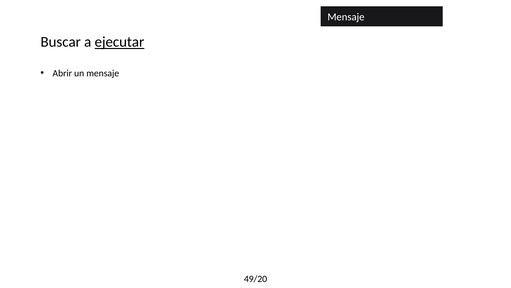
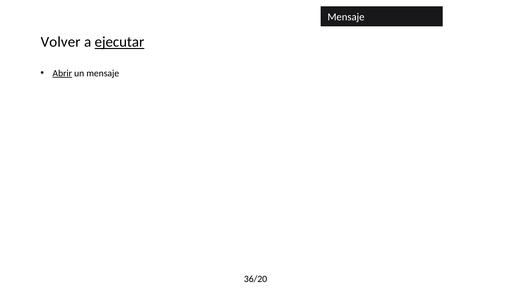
Buscar: Buscar -> Volver (61, 42)
Abrir underline: none -> present (62, 73)
49/20: 49/20 -> 36/20 (255, 278)
